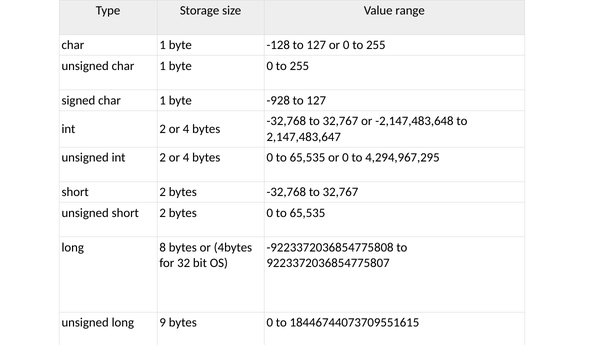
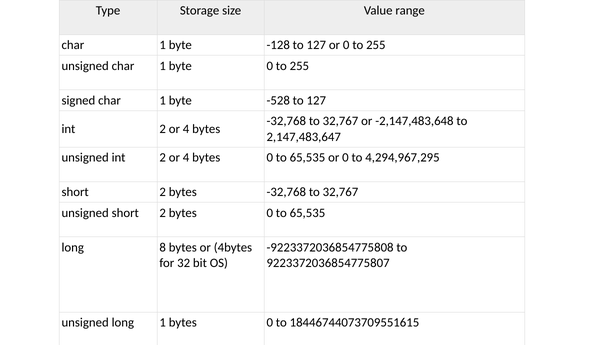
-928: -928 -> -528 (278, 100)
long 9: 9 -> 1 (163, 322)
